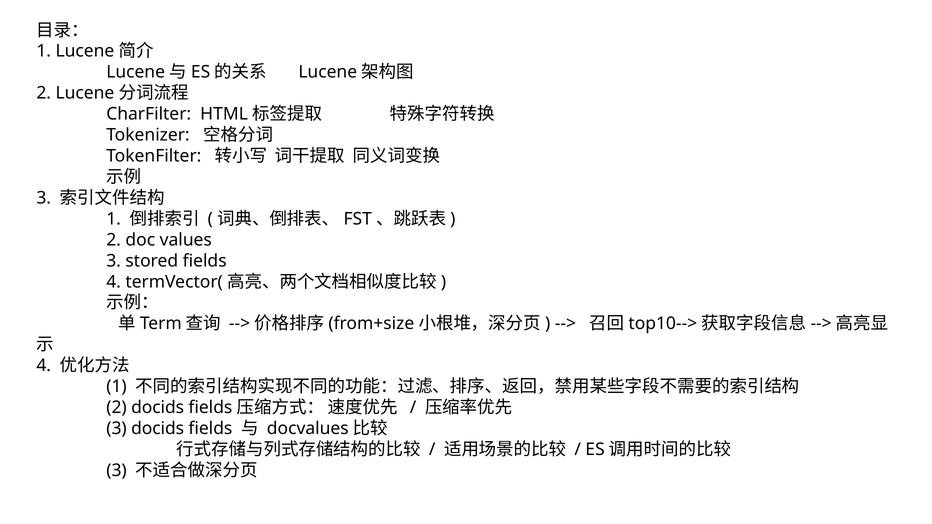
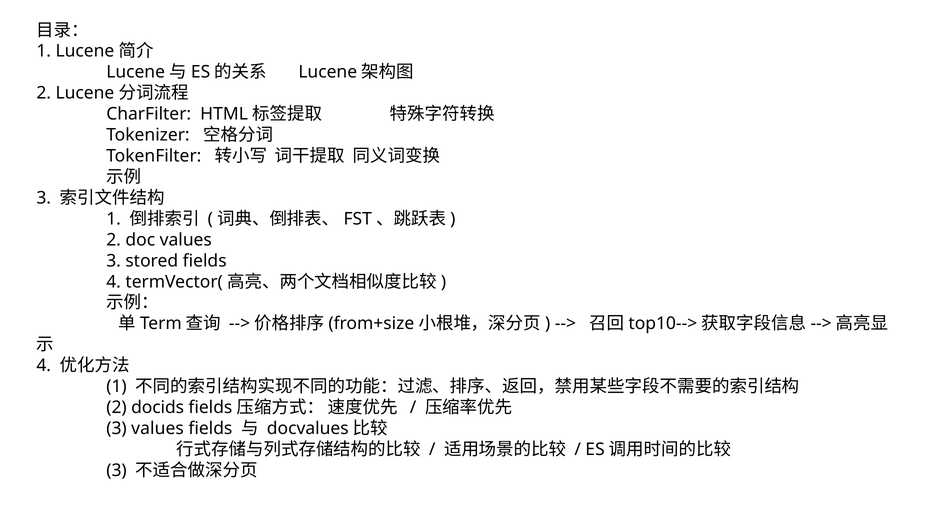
3 docids: docids -> values (158, 429)
